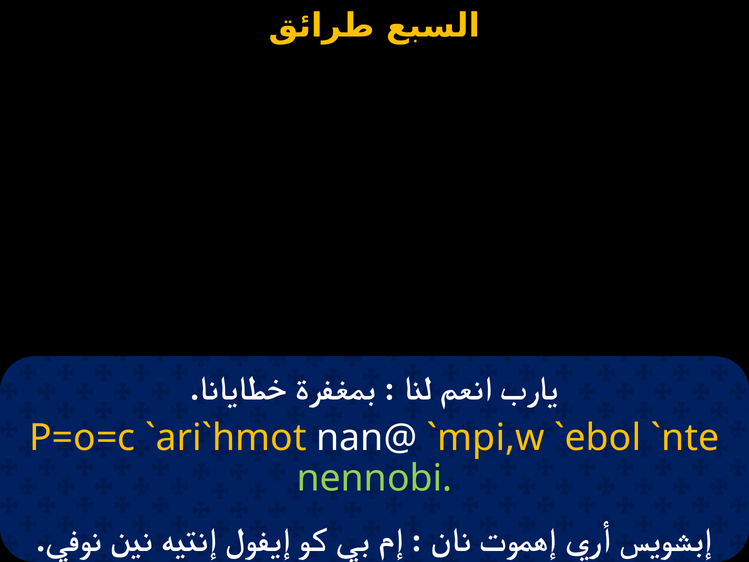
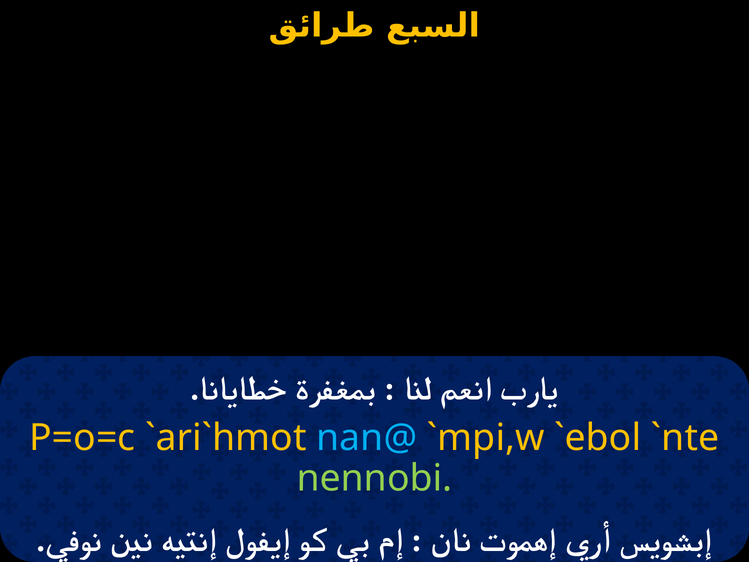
nan@ colour: white -> light blue (367, 438)
